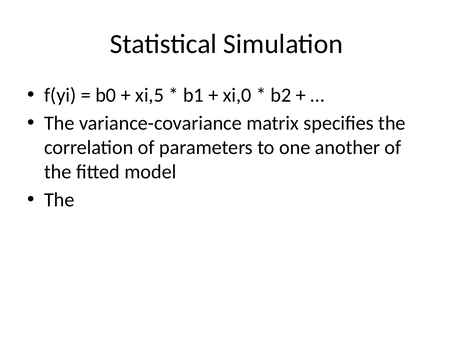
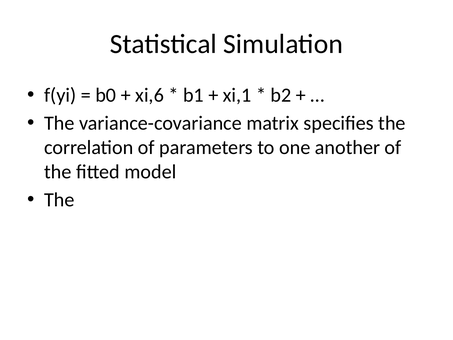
xi,5: xi,5 -> xi,6 (150, 95)
xi,0: xi,0 -> xi,1 (237, 95)
